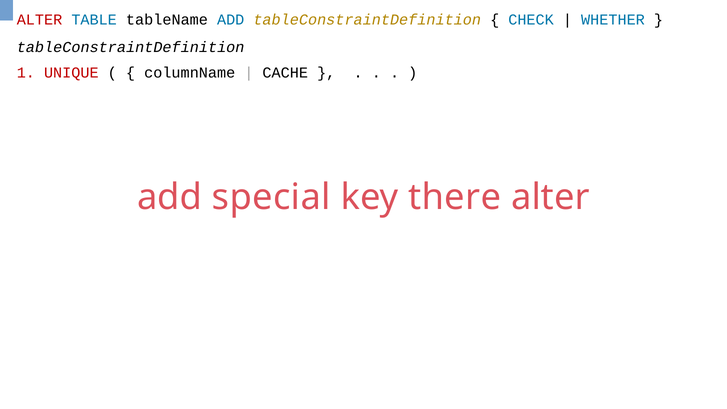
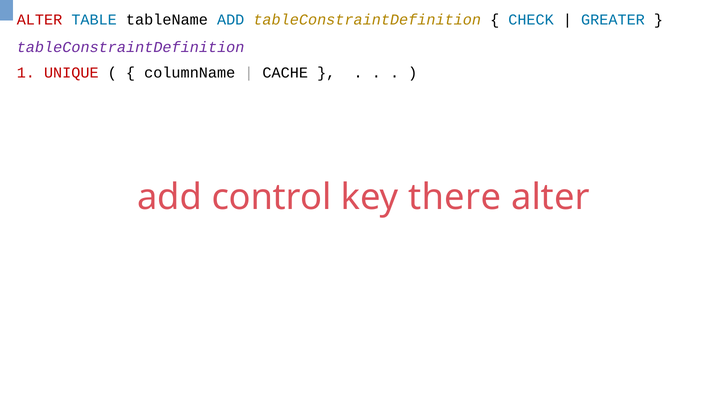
WHETHER: WHETHER -> GREATER (613, 20)
tableConstraintDefinition colour: black -> purple (131, 47)
special: special -> control (272, 197)
